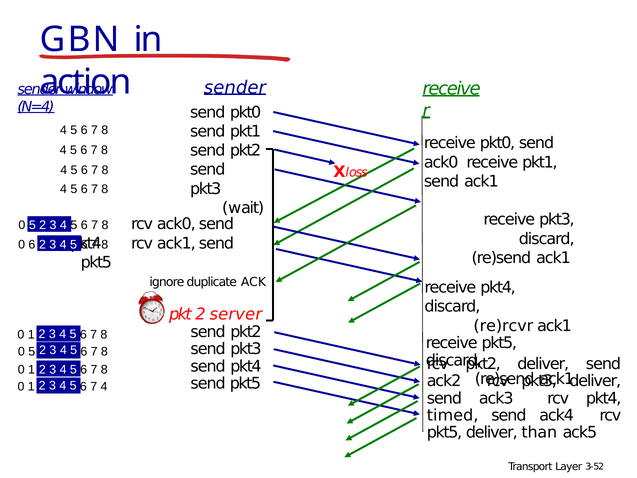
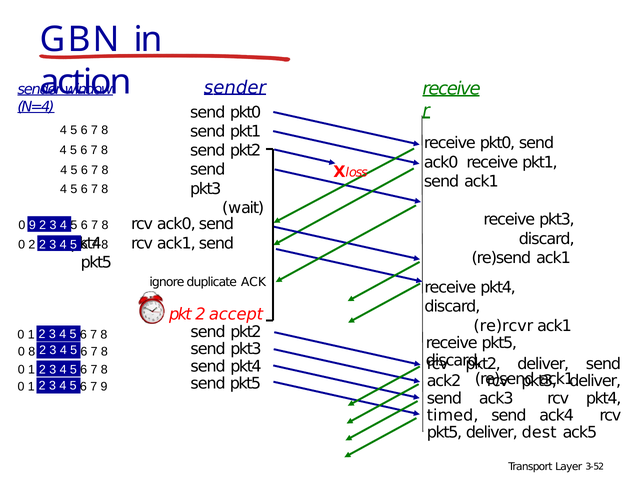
5: 5 -> 9 (32, 225)
0 6: 6 -> 2 (32, 244)
server: server -> accept (236, 314)
5: 5 -> 8 (32, 351)
7 4: 4 -> 9 (104, 386)
than: than -> dest (539, 432)
